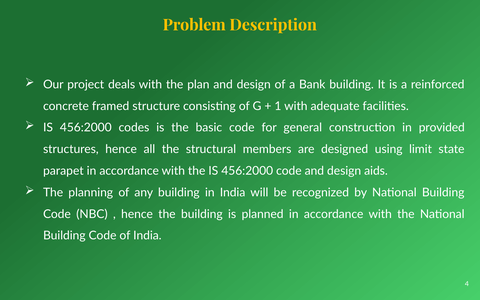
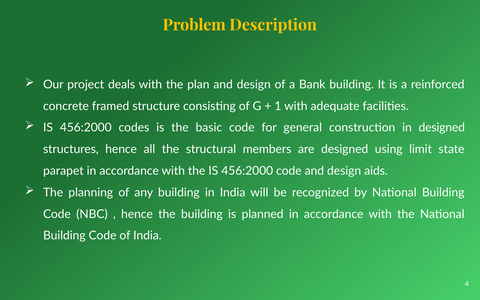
in provided: provided -> designed (442, 128)
